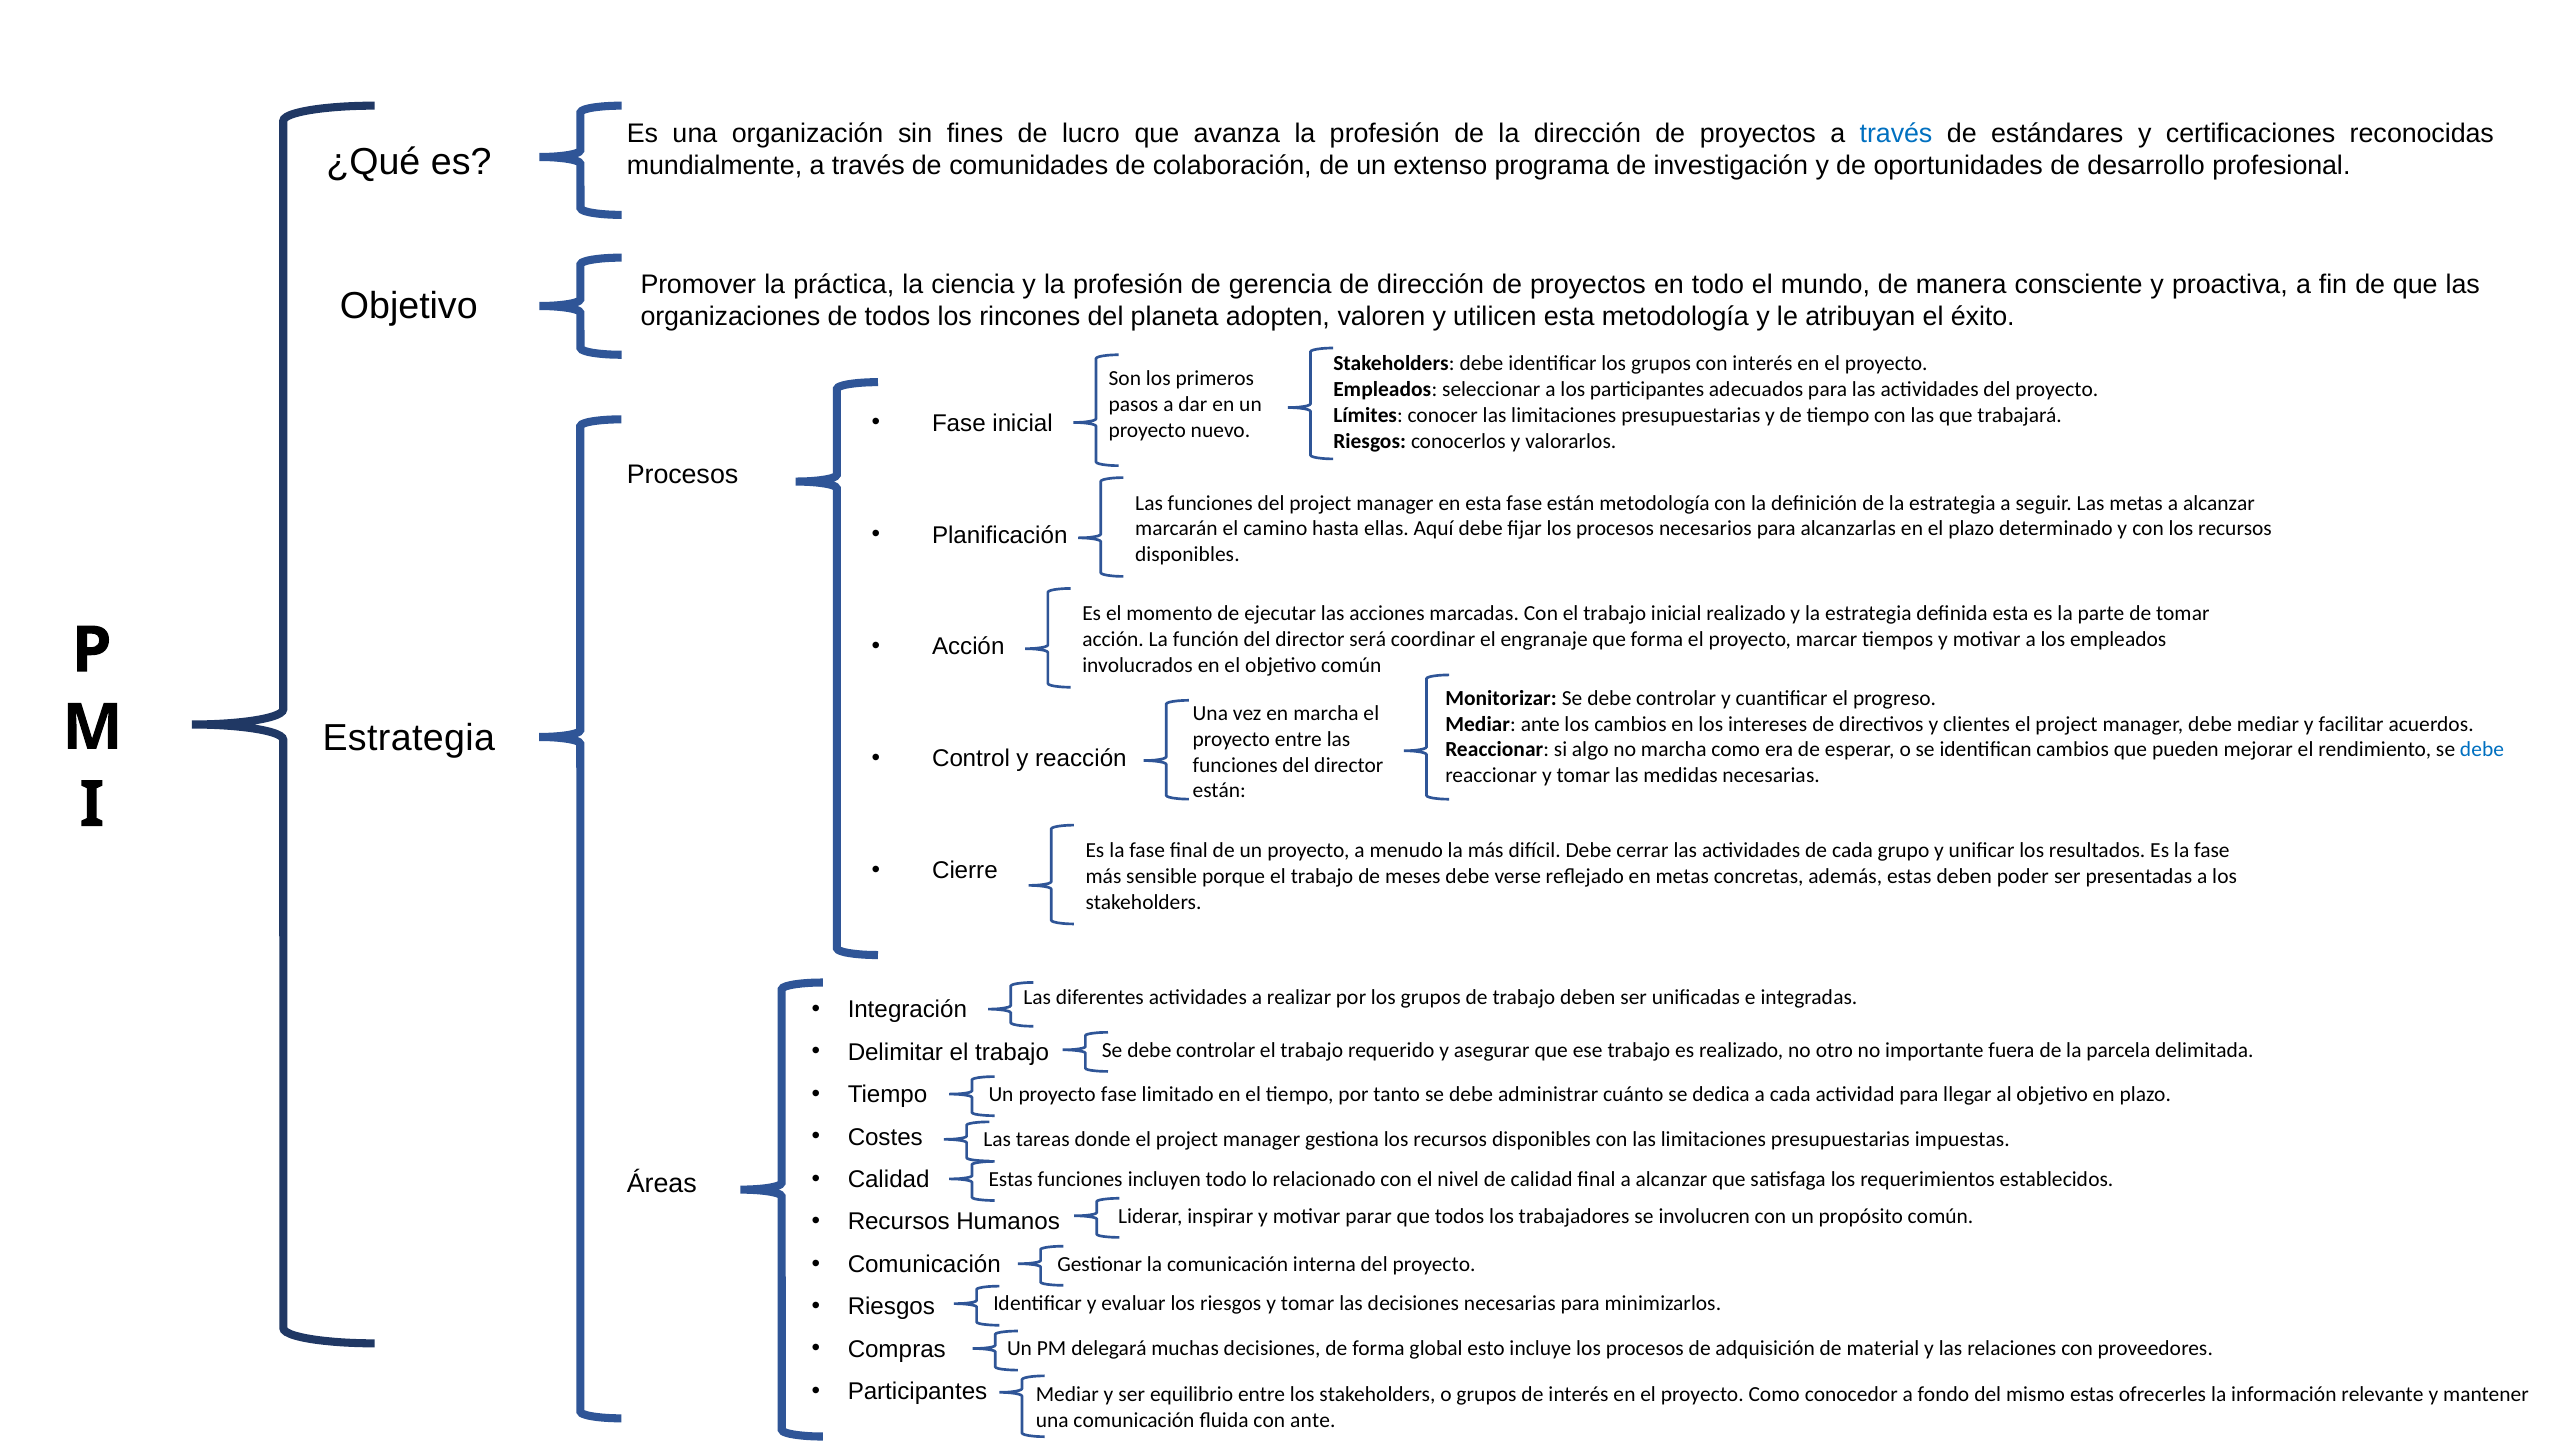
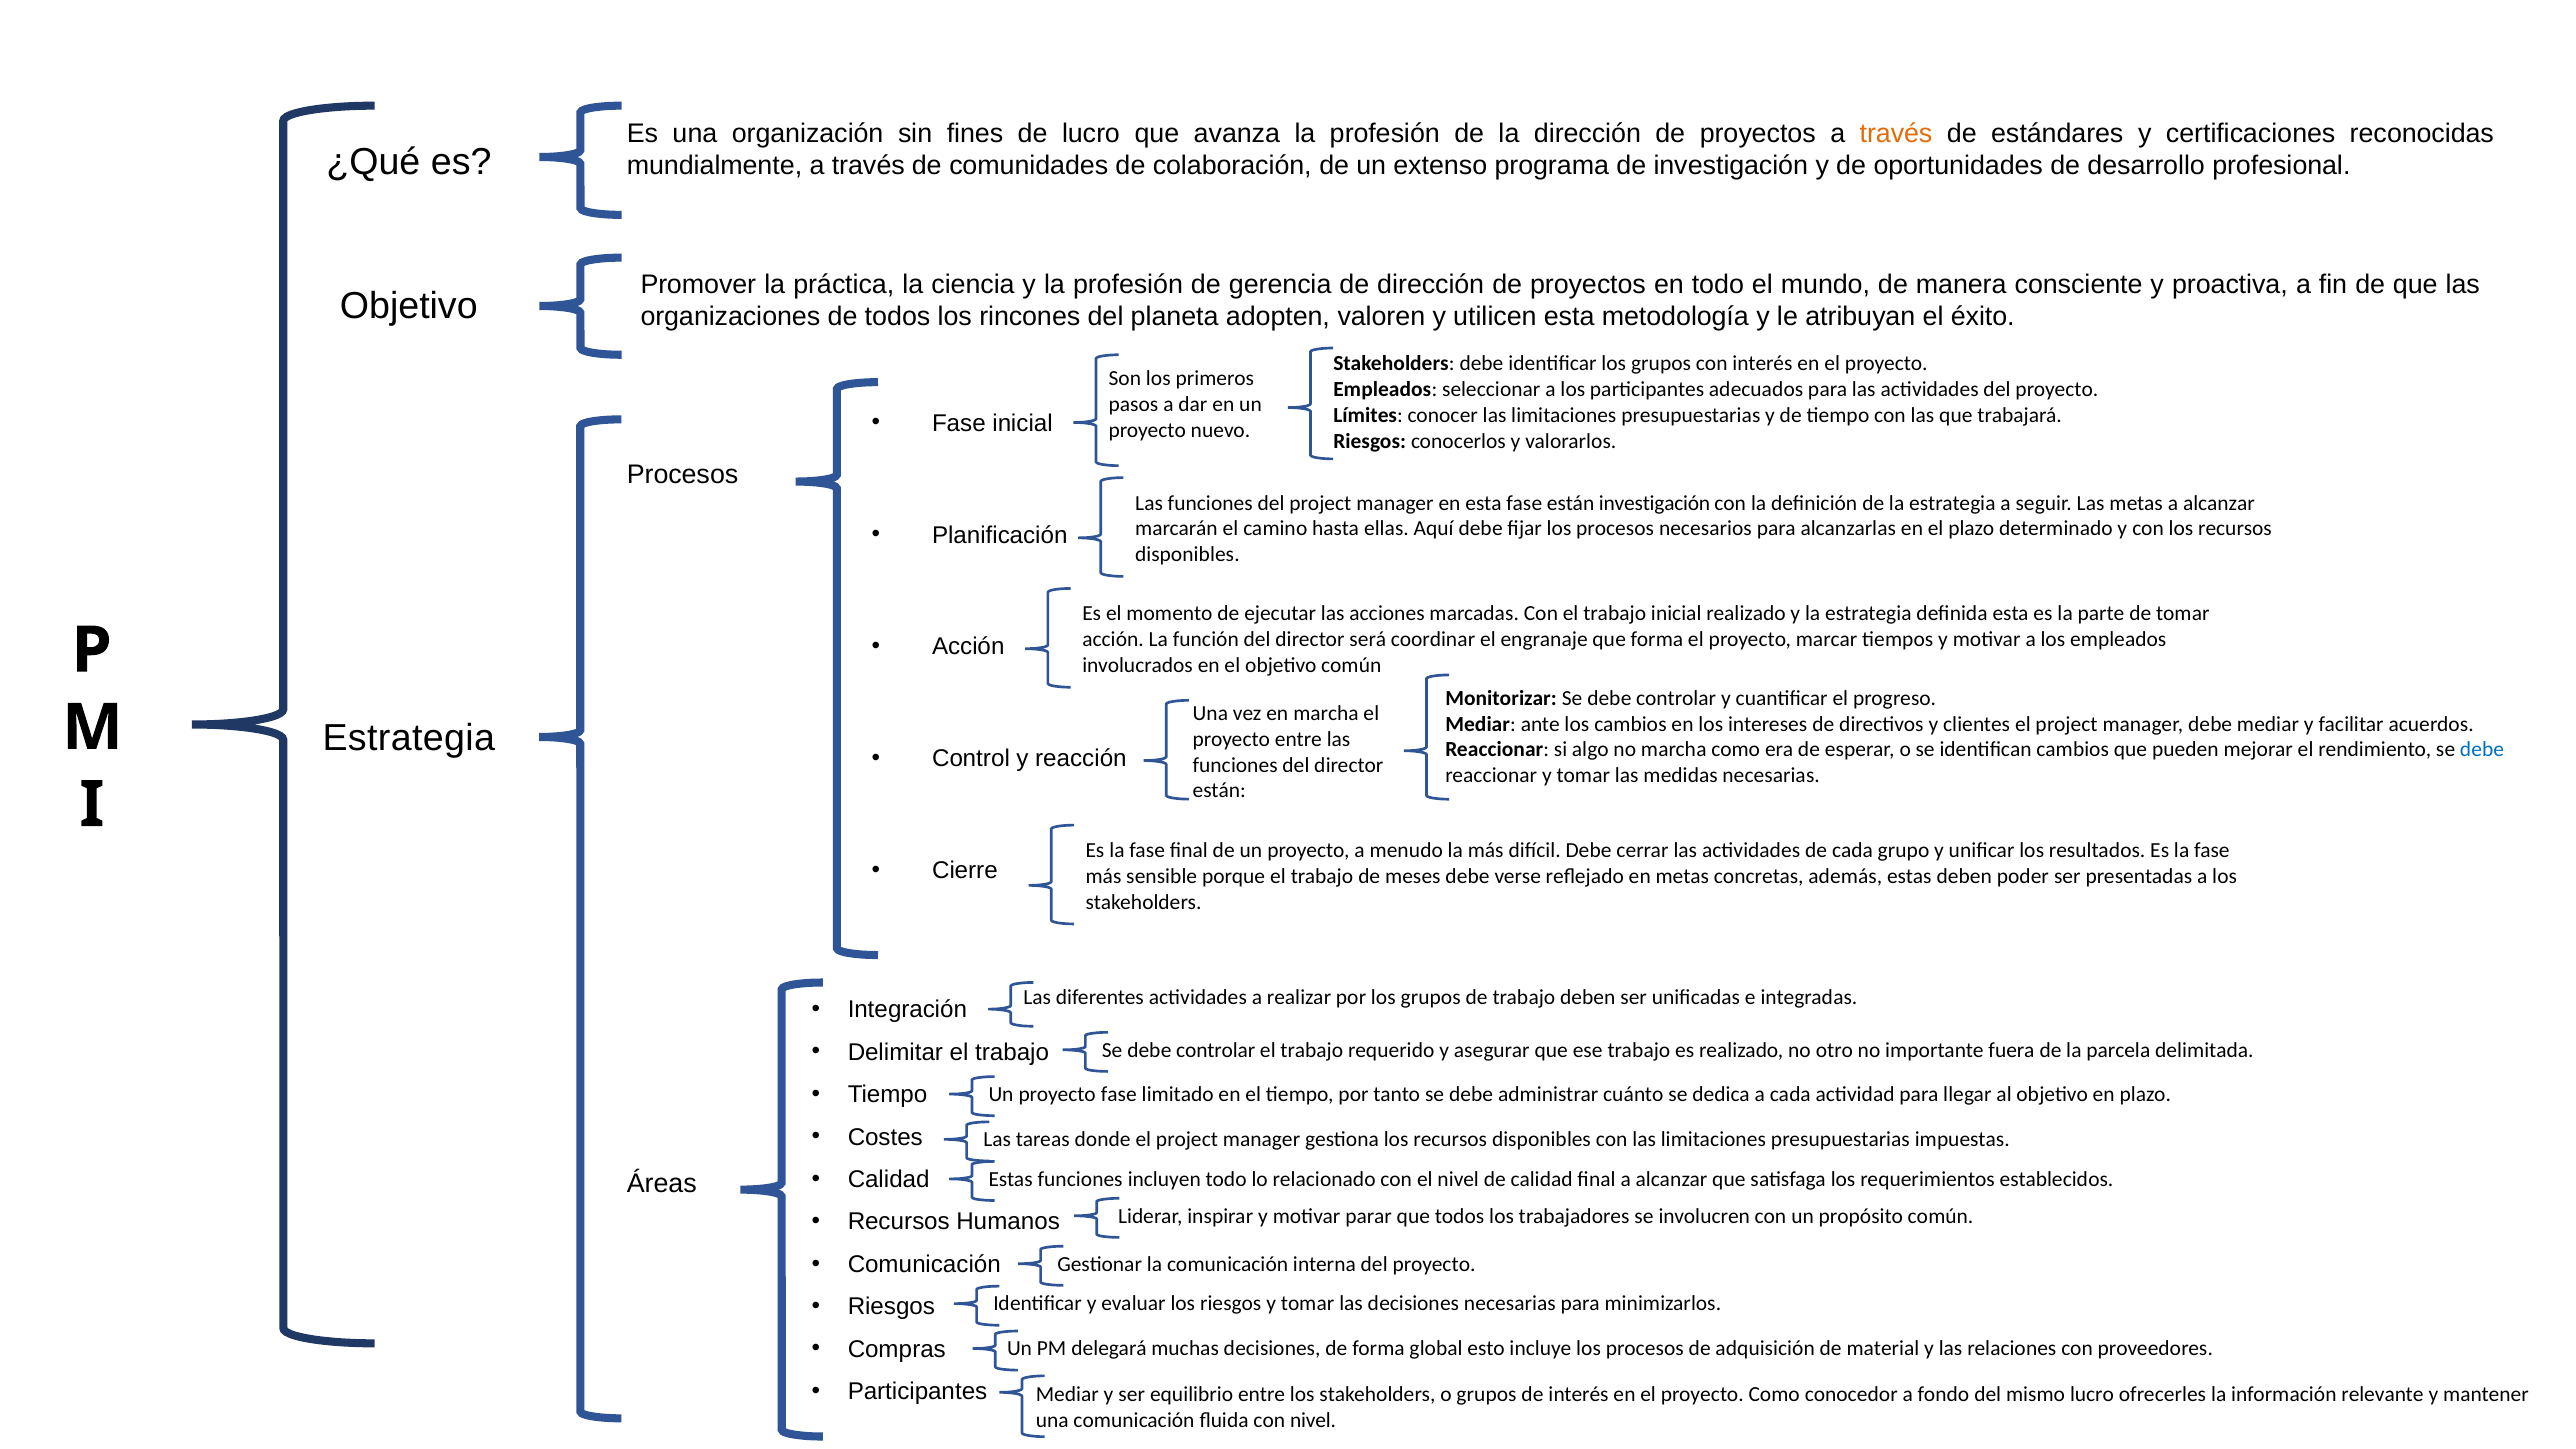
través colour: blue -> orange (1896, 133)
están metodología: metodología -> investigación (1655, 503)
mismo estas: estas -> lucro (2092, 1394)
con ante: ante -> nivel (1313, 1420)
